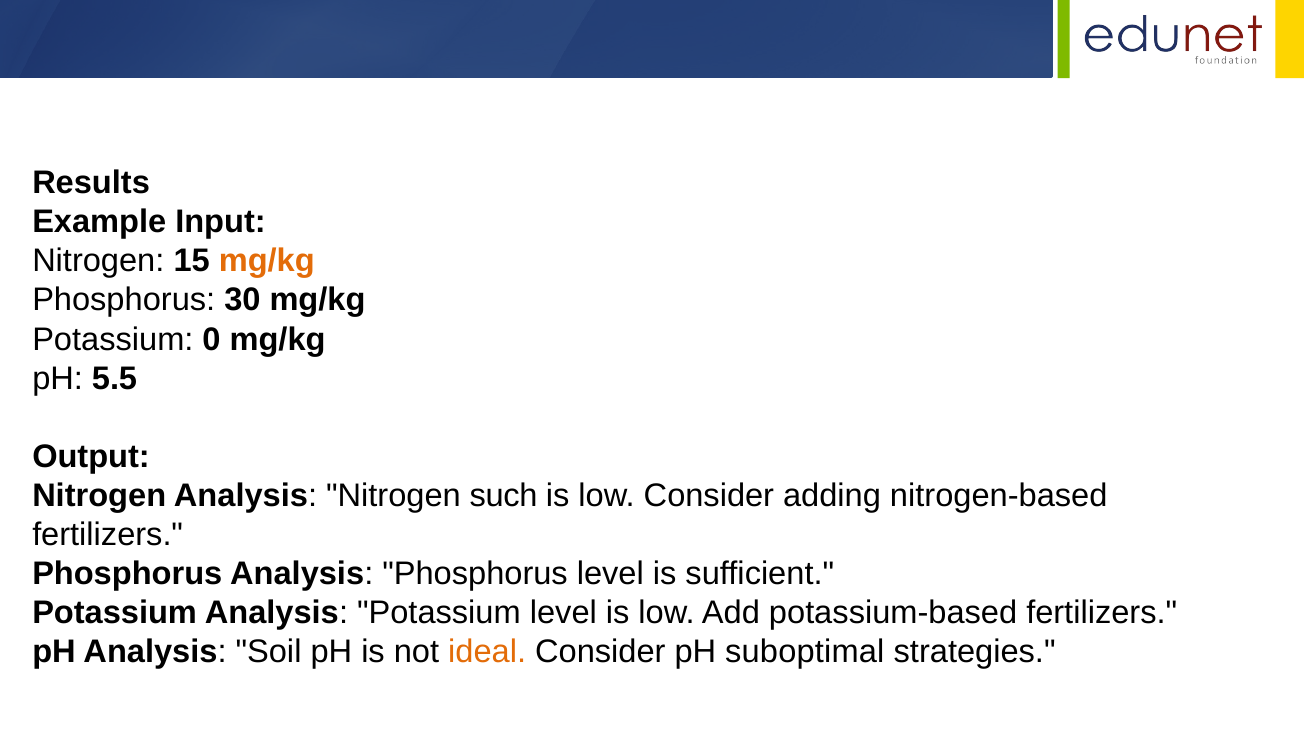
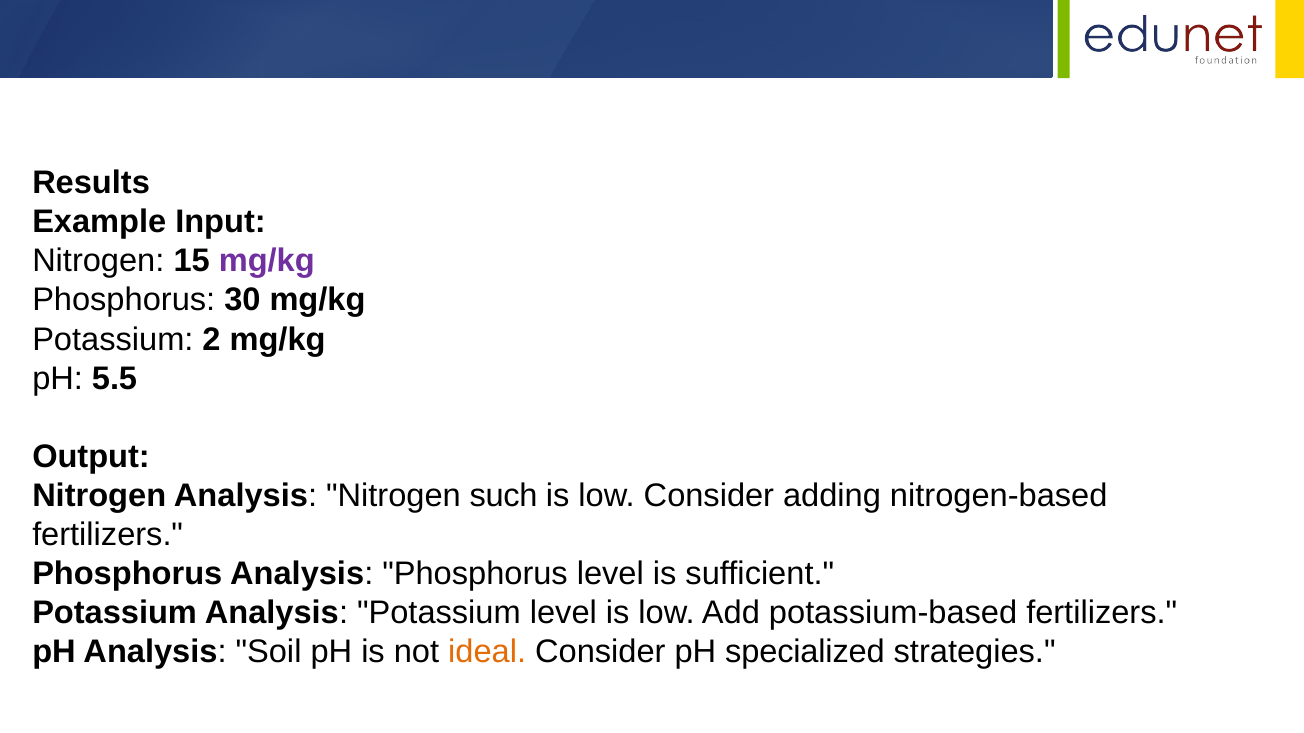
mg/kg colour: orange -> purple (267, 261)
0: 0 -> 2 (212, 340)
suboptimal: suboptimal -> specialized (805, 653)
